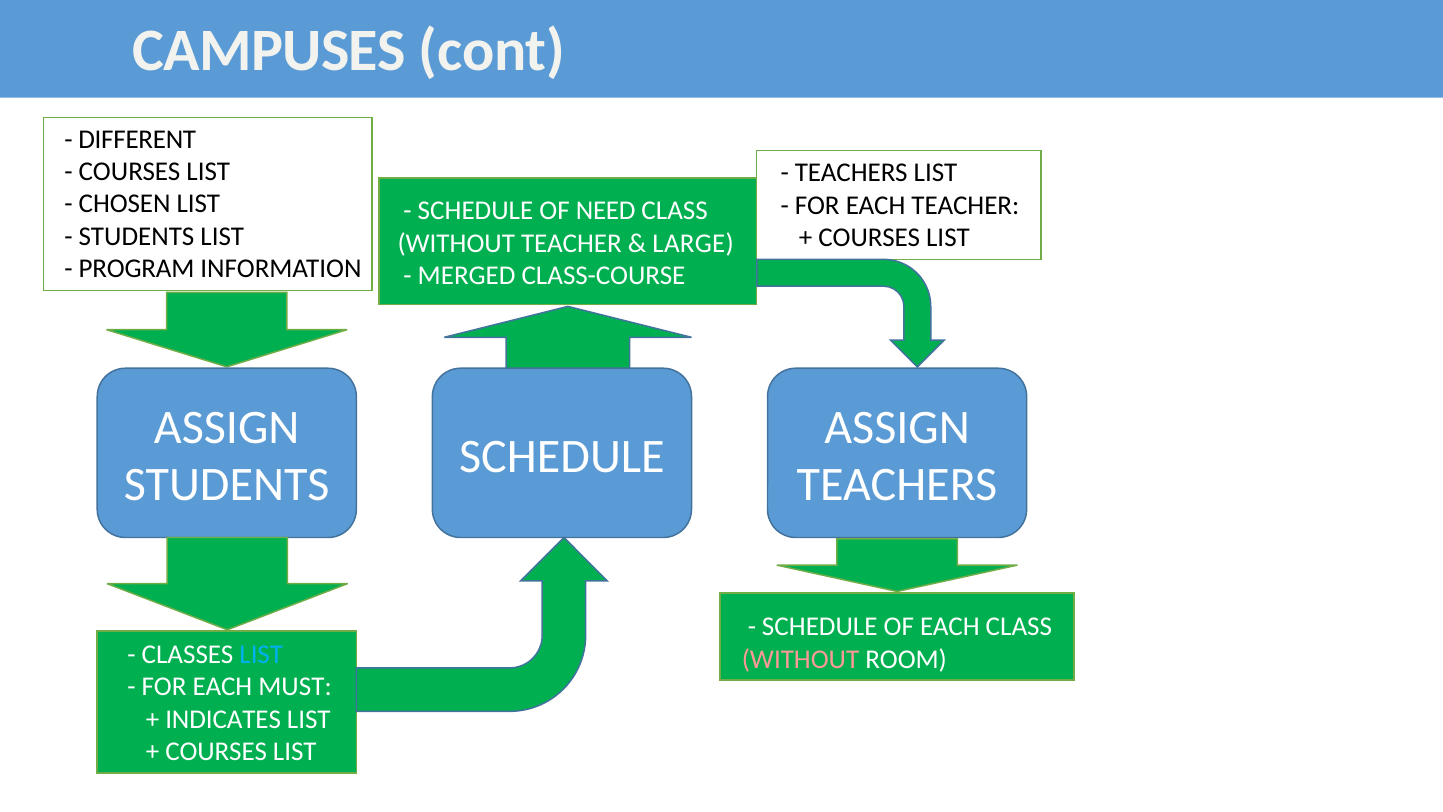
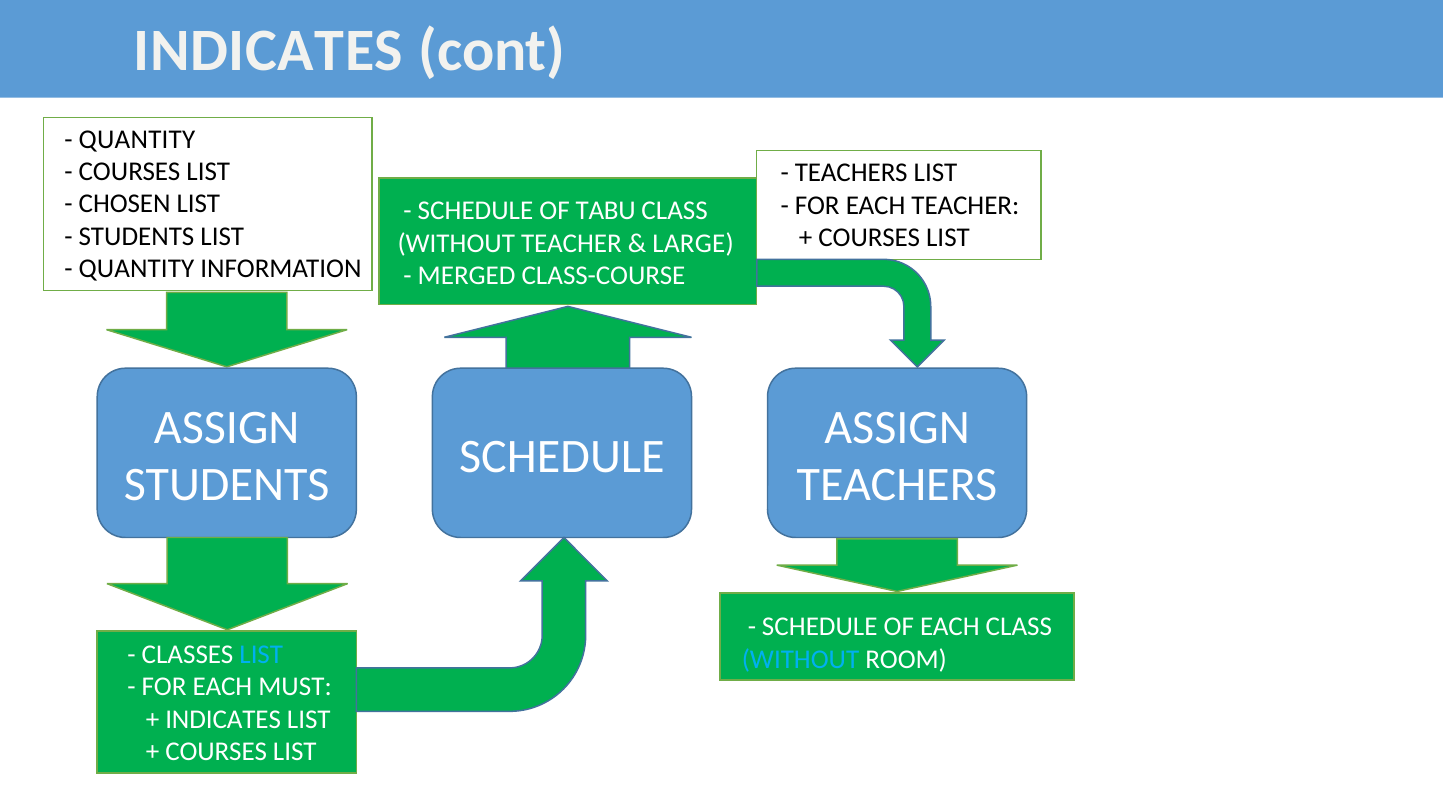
CAMPUSES: CAMPUSES -> INDICATES (268, 51)
DIFFERENT: DIFFERENT -> QUANTITY (137, 139)
NEED: NEED -> TABU (606, 211)
PROGRAM: PROGRAM -> QUANTITY (136, 269)
WITHOUT colour: pink -> light blue (801, 659)
